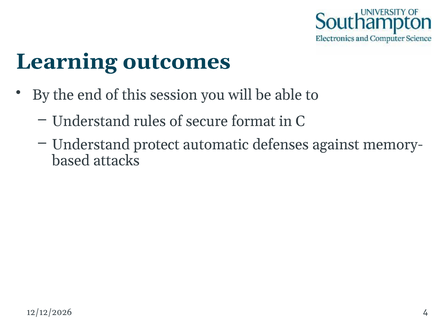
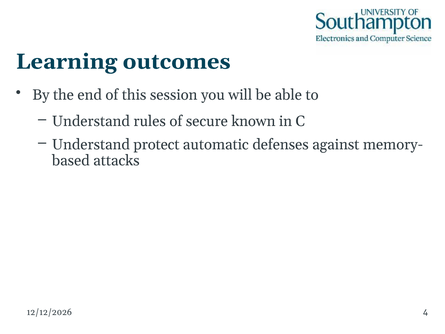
format: format -> known (253, 121)
